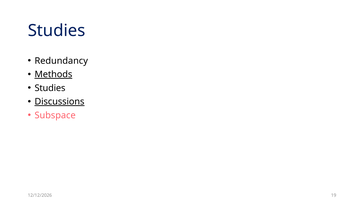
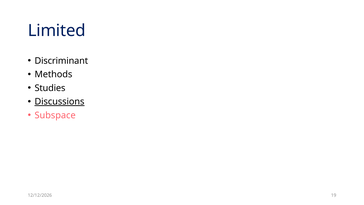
Studies: Studies -> Limited (57, 31)
Redundancy: Redundancy -> Discriminant (61, 61)
Methods underline: present -> none (53, 74)
